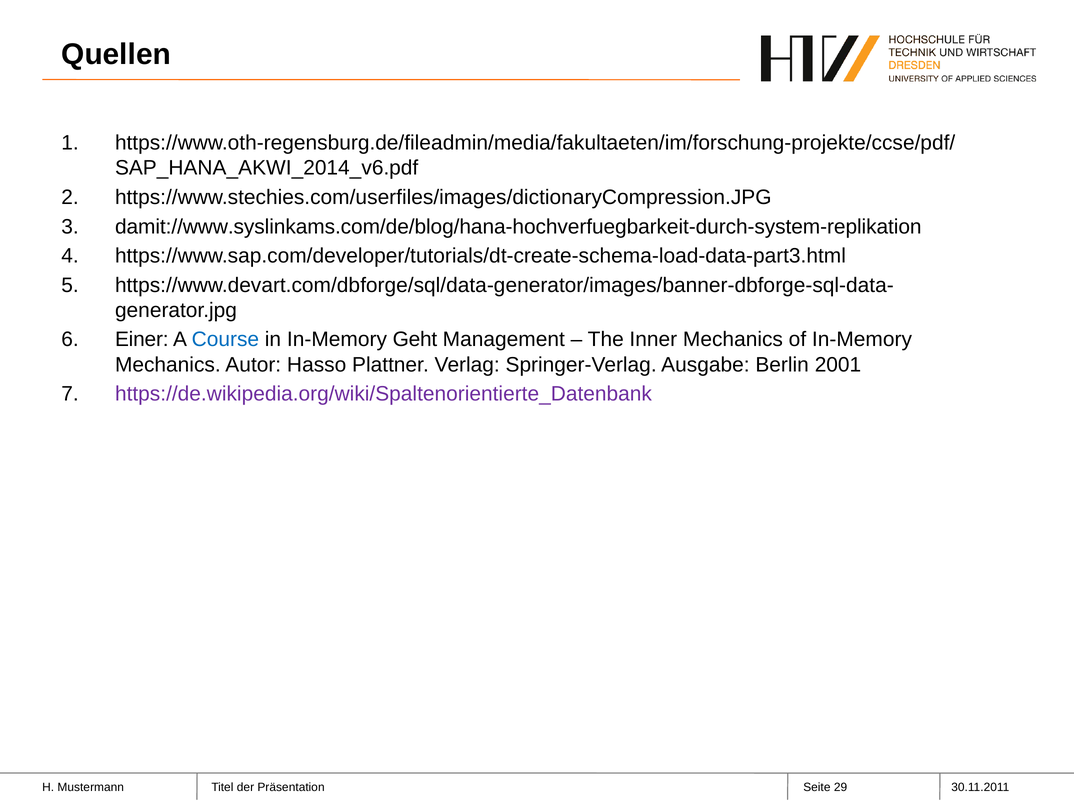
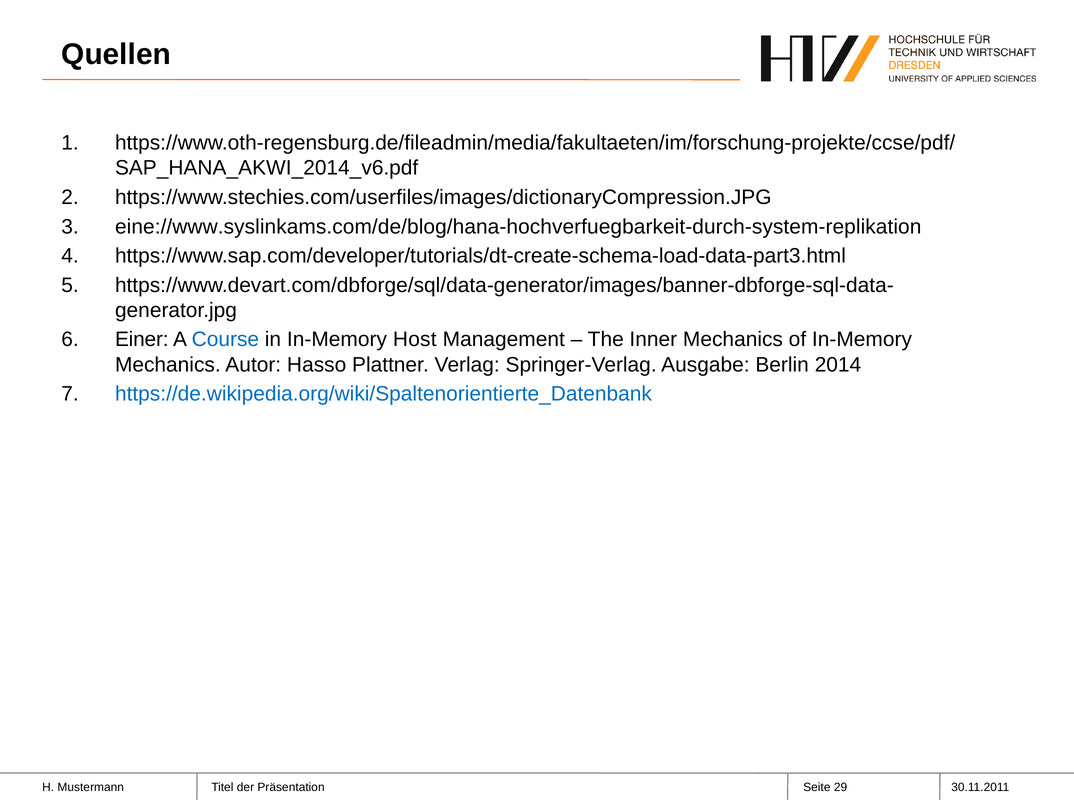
damit://www.syslinkams.com/de/blog/hana-hochverfuegbarkeit-durch-system-replikation: damit://www.syslinkams.com/de/blog/hana-hochverfuegbarkeit-durch-system-replikation -> eine://www.syslinkams.com/de/blog/hana-hochverfuegbarkeit-durch-system-replikation (518, 227)
Geht: Geht -> Host (415, 339)
2001: 2001 -> 2014 (838, 364)
https://de.wikipedia.org/wiki/Spaltenorientierte_Datenbank colour: purple -> blue (383, 394)
